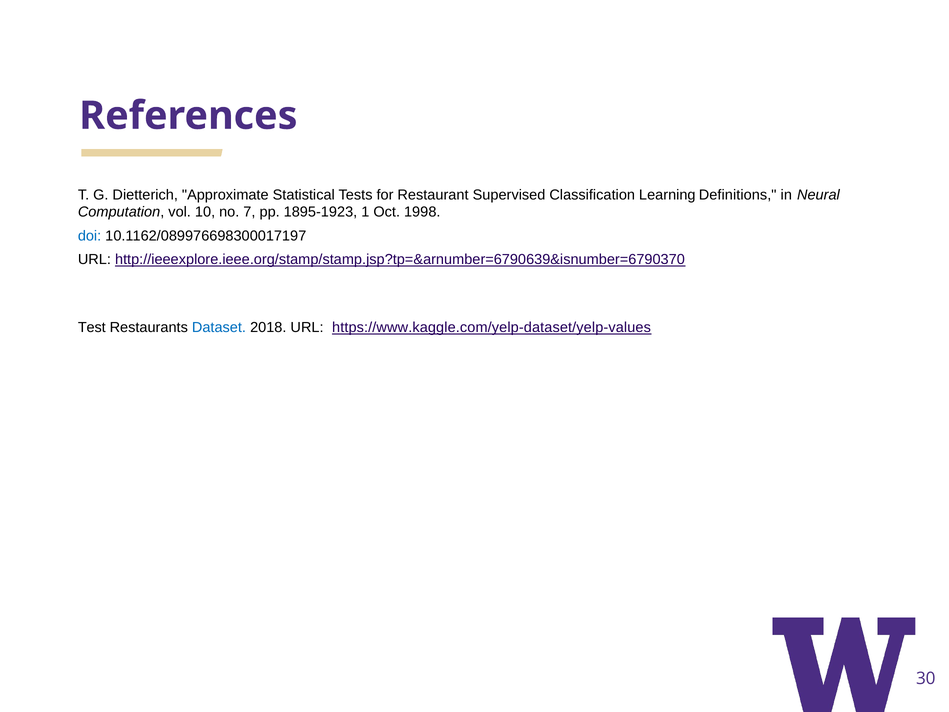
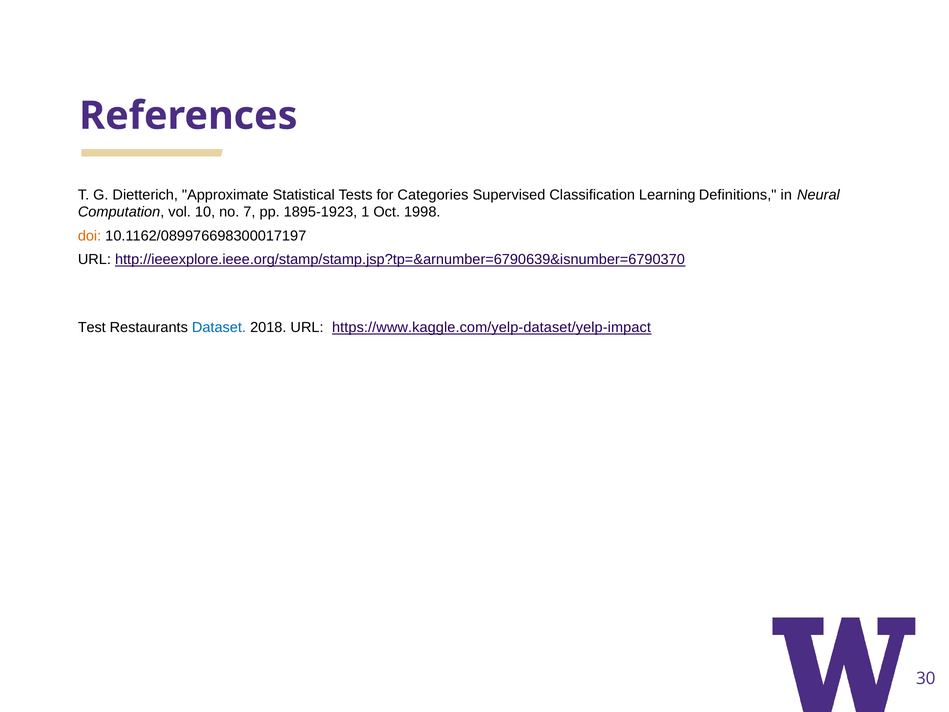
Restaurant: Restaurant -> Categories (433, 195)
doi colour: blue -> orange (90, 236)
https://www.kaggle.com/yelp-dataset/yelp-values: https://www.kaggle.com/yelp-dataset/yelp-values -> https://www.kaggle.com/yelp-dataset/yelp-impact (491, 328)
